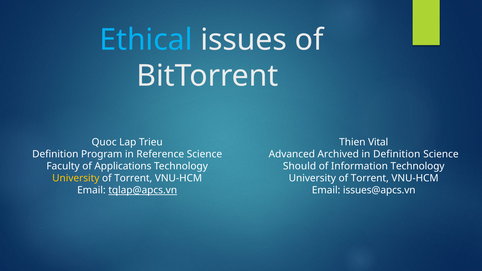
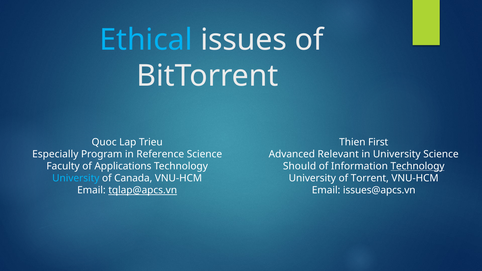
Vital: Vital -> First (378, 142)
Definition: Definition -> Especially (55, 154)
Archived: Archived -> Relevant (338, 154)
in Definition: Definition -> University (397, 154)
Technology underline: none -> present (417, 166)
University colour: yellow -> light blue (76, 178)
Torrent: Torrent -> Canada (133, 178)
